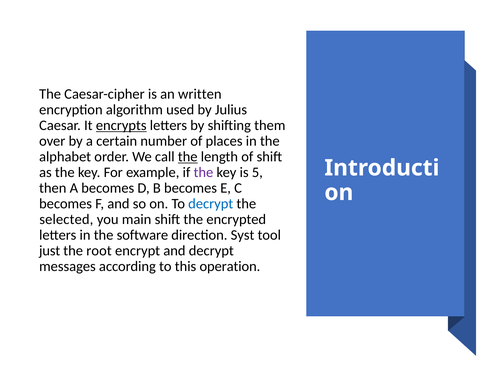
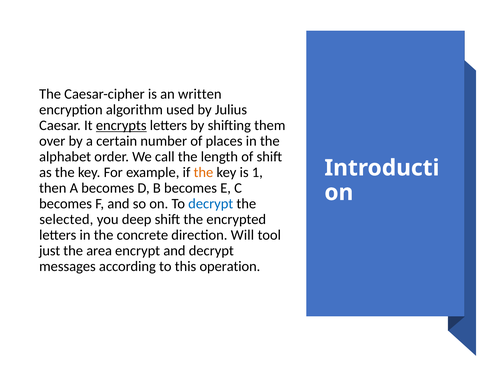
the underline: present -> none (188, 157)
the colour: purple -> orange (203, 172)
5: 5 -> 1 (257, 172)
main: main -> deep (137, 219)
software: software -> concrete (142, 235)
Syst: Syst -> Will (242, 235)
root: root -> area (99, 251)
